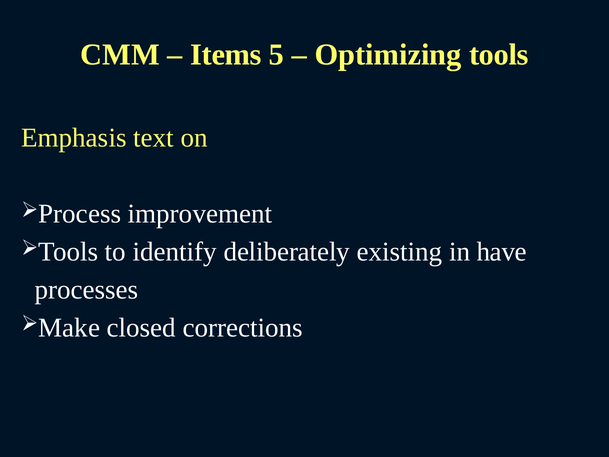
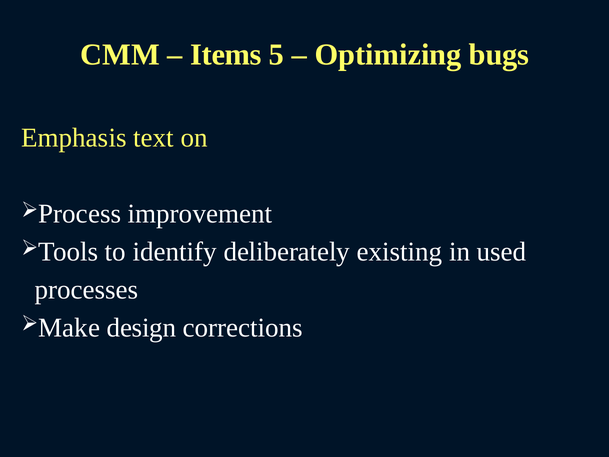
tools: tools -> bugs (499, 55)
have: have -> used (502, 252)
closed: closed -> design (141, 327)
